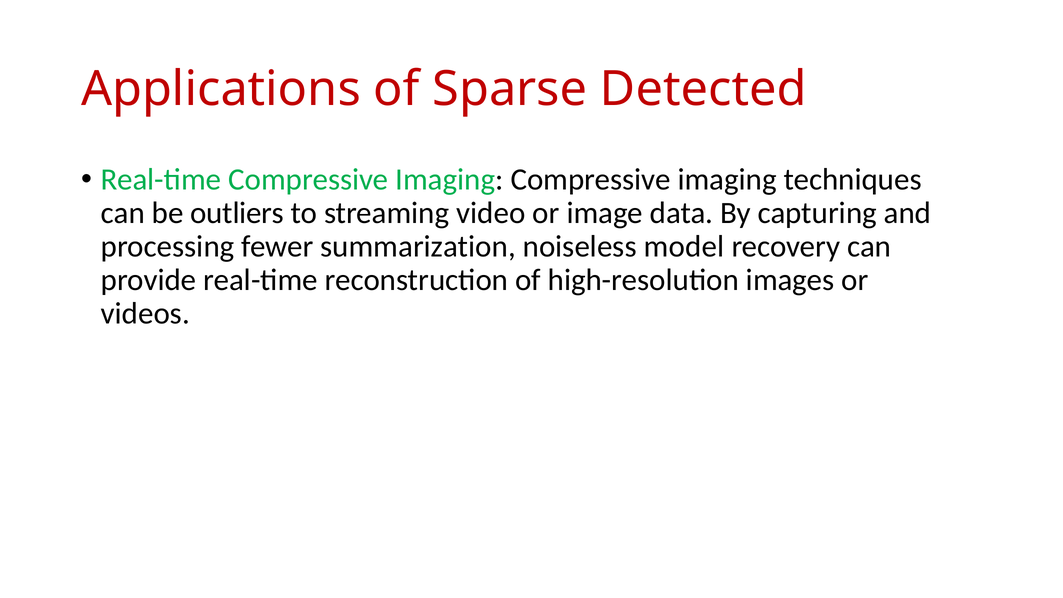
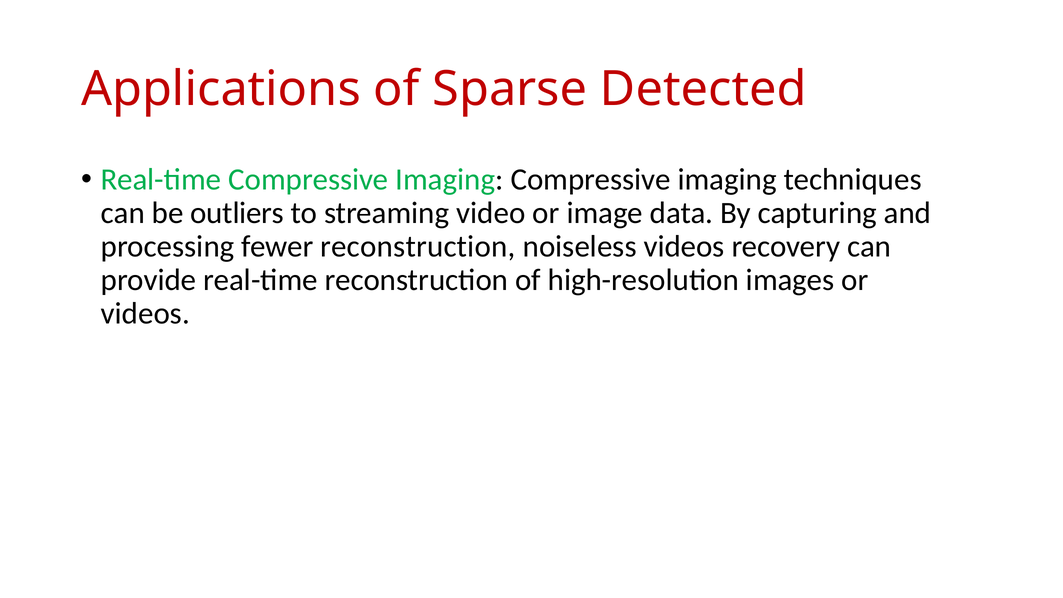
fewer summarization: summarization -> reconstruction (418, 247)
noiseless model: model -> videos (684, 247)
